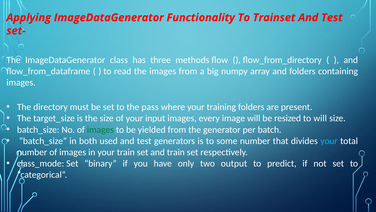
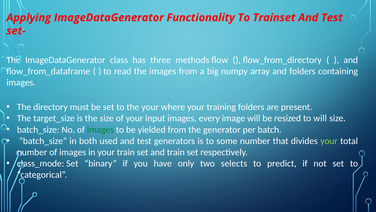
the pass: pass -> your (150, 107)
your colour: light blue -> light green (329, 141)
output: output -> selects (234, 163)
